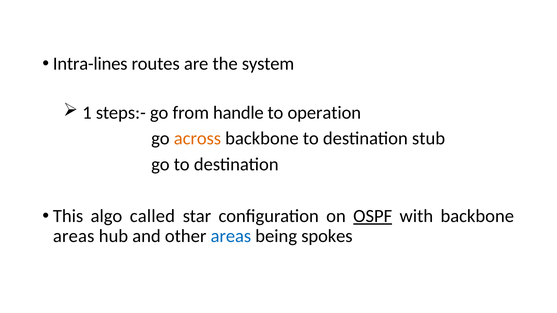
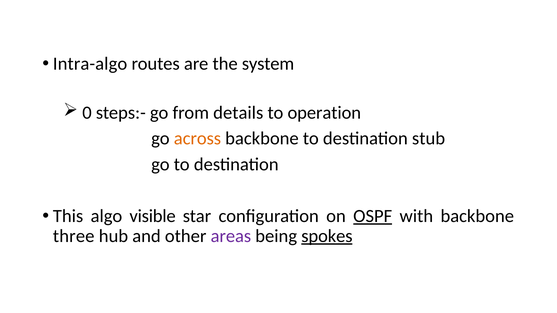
Intra-lines: Intra-lines -> Intra-algo (90, 64)
1: 1 -> 0 (87, 113)
handle: handle -> details (238, 113)
called: called -> visible (153, 216)
areas: areas -> three (74, 236)
areas colour: blue -> purple (231, 236)
spokes underline: none -> present (327, 236)
